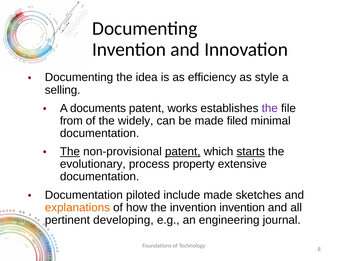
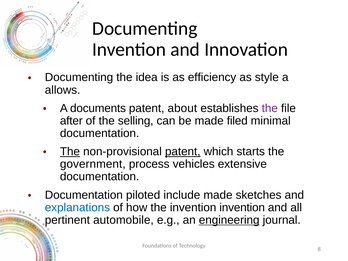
selling: selling -> allows (63, 90)
works: works -> about (182, 108)
from: from -> after (71, 121)
widely: widely -> selling (136, 121)
starts underline: present -> none (251, 152)
evolutionary: evolutionary -> government (93, 164)
property: property -> vehicles (194, 164)
explanations colour: orange -> blue (77, 208)
developing: developing -> automobile (123, 220)
engineering underline: none -> present (229, 220)
